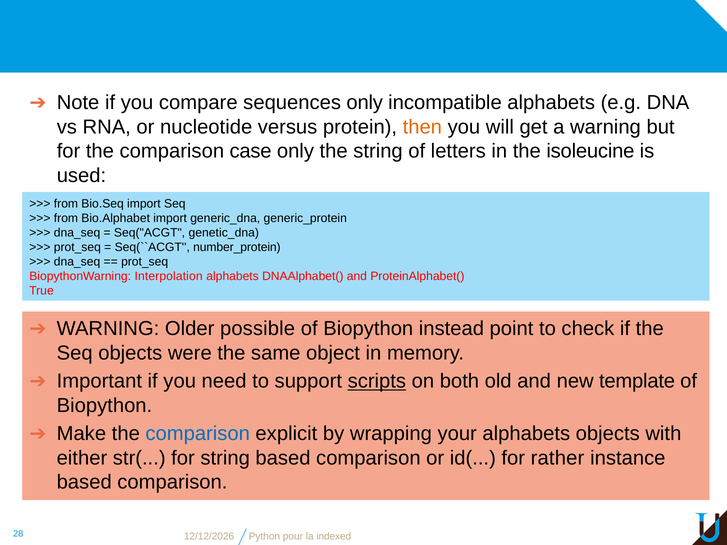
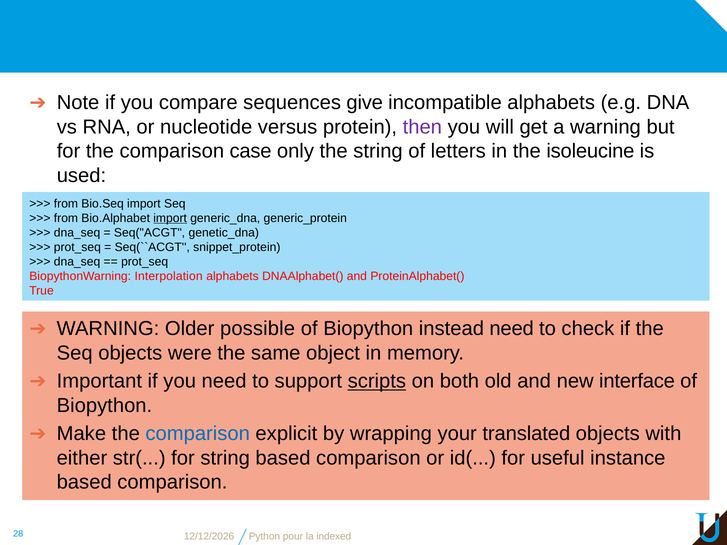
sequences only: only -> give (365, 103)
then colour: orange -> purple (422, 127)
import underline: none -> present (170, 218)
number_protein: number_protein -> snippet_protein (237, 247)
instead point: point -> need (512, 329)
template: template -> interface (637, 381)
your alphabets: alphabets -> translated (526, 434)
rather: rather -> useful (558, 458)
